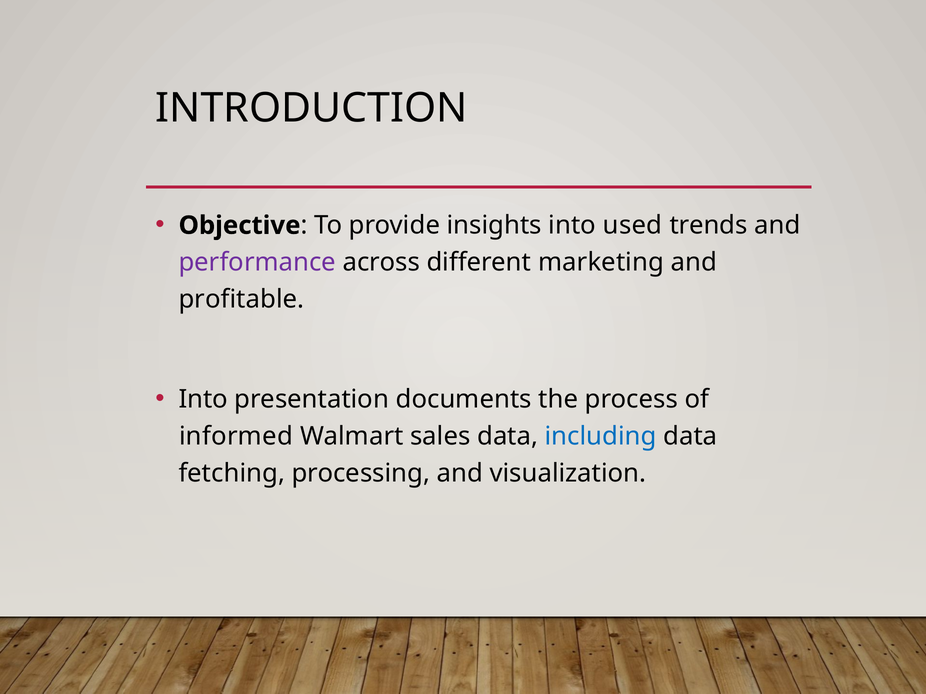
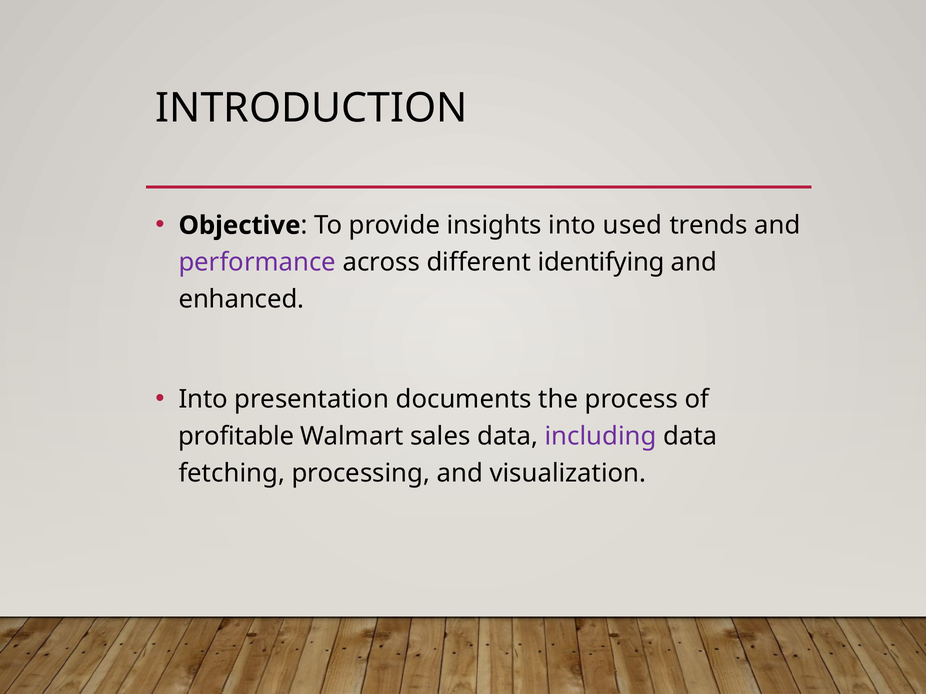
marketing: marketing -> identifying (601, 263)
profitable: profitable -> enhanced (241, 300)
informed: informed -> profitable (236, 437)
including colour: blue -> purple (601, 437)
